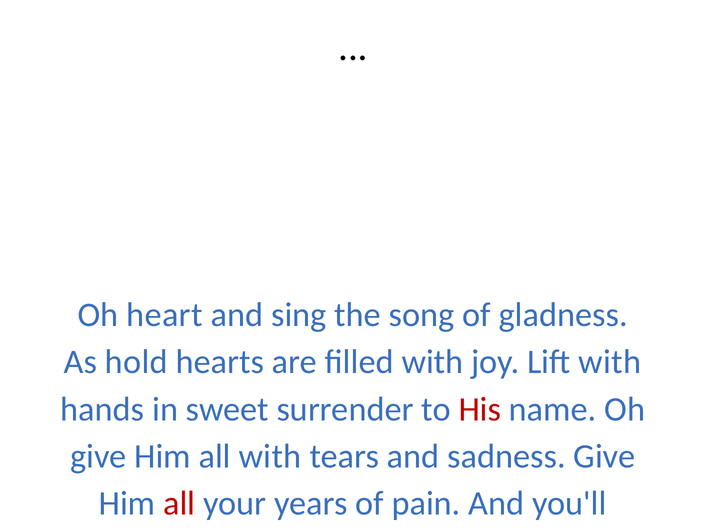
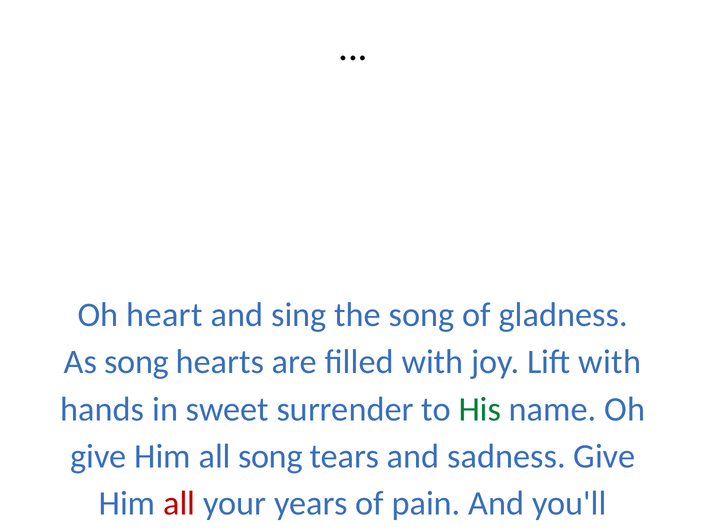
As hold: hold -> song (137, 362)
His colour: red -> green (480, 409)
all with: with -> song (270, 456)
